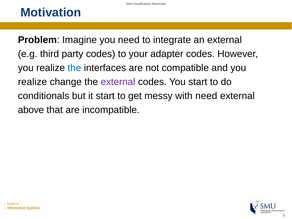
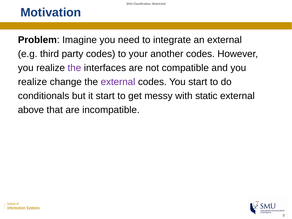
adapter: adapter -> another (167, 54)
the colour: blue -> purple (74, 68)
with need: need -> static (206, 96)
